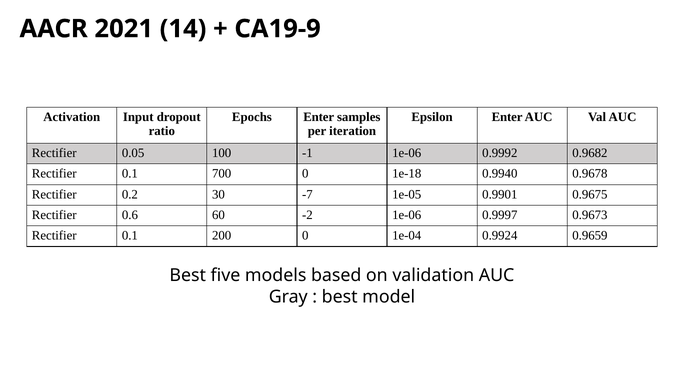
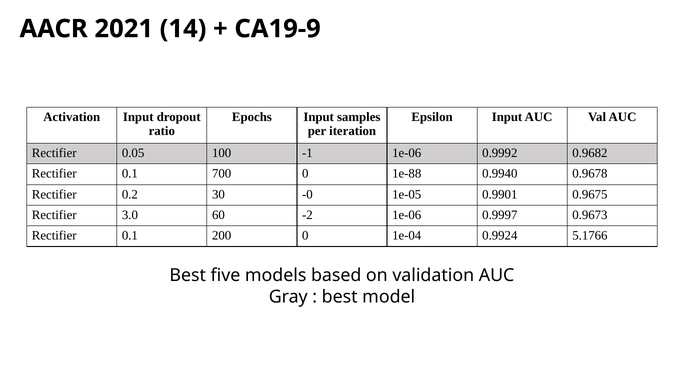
Epochs Enter: Enter -> Input (319, 117)
Epsilon Enter: Enter -> Input (507, 117)
1e-18: 1e-18 -> 1e-88 (407, 174)
-7: -7 -> -0 (307, 194)
0.6: 0.6 -> 3.0 (130, 215)
0.9659: 0.9659 -> 5.1766 (590, 235)
